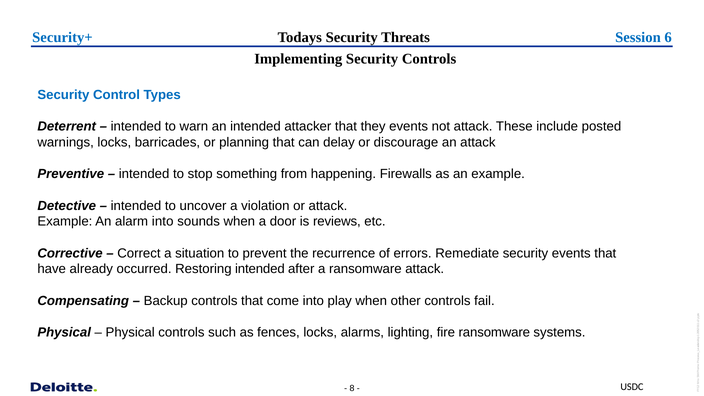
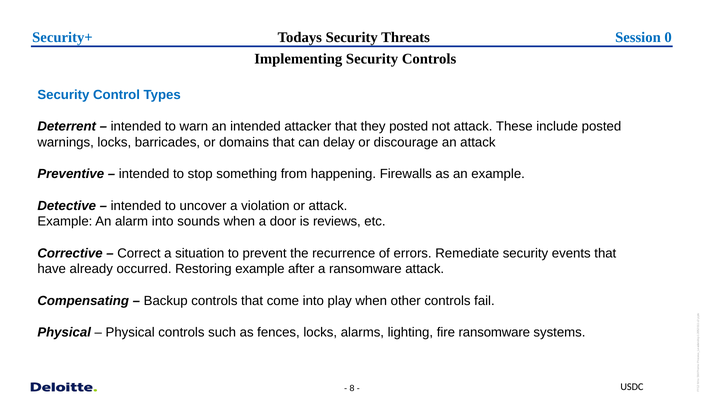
Session 6: 6 -> 0 (668, 37)
they events: events -> posted (409, 126)
planning: planning -> domains (244, 142)
Restoring intended: intended -> example (260, 269)
